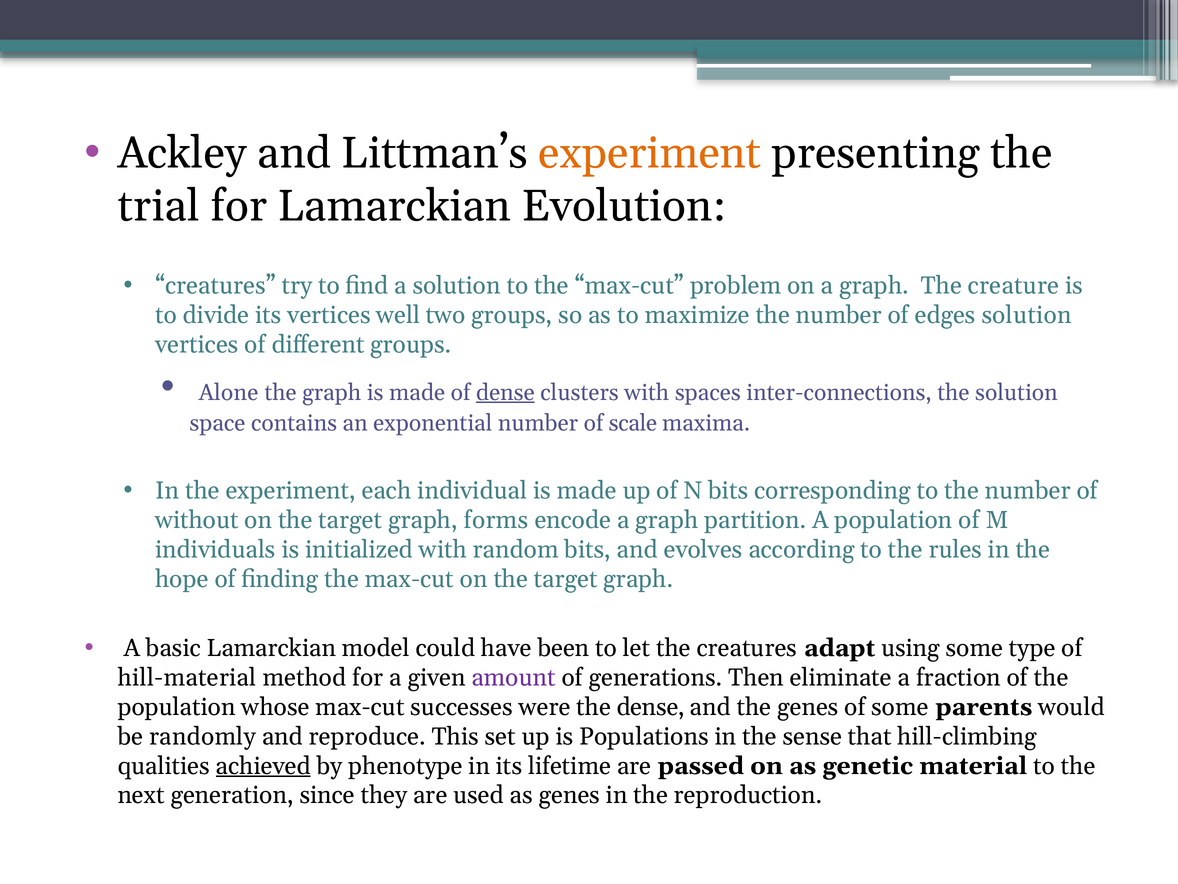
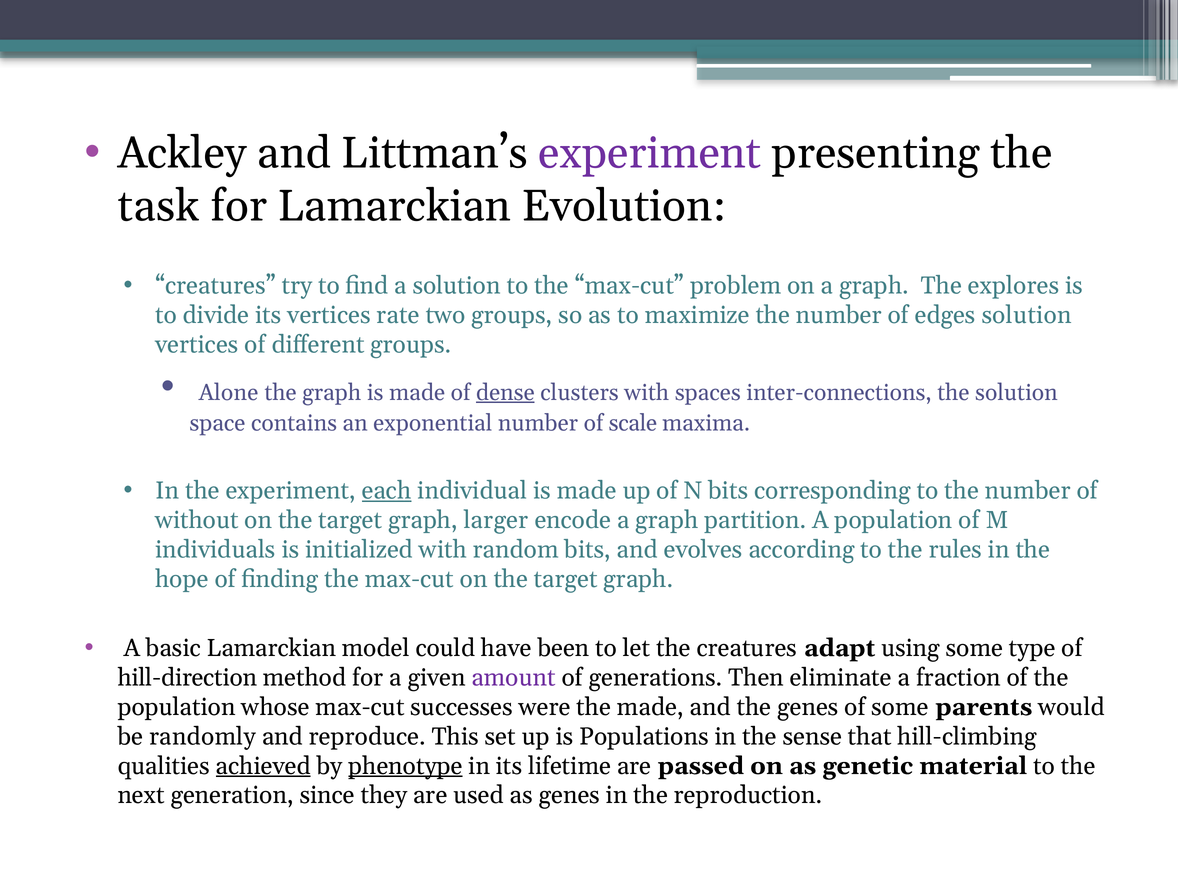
experiment colour: orange -> purple (650, 153)
trial: trial -> task (159, 206)
creature: creature -> explores (1014, 285)
well: well -> rate (398, 315)
each underline: none -> present (387, 491)
forms: forms -> larger (496, 520)
hill-material: hill-material -> hill-direction (187, 677)
the dense: dense -> made (650, 707)
phenotype underline: none -> present (405, 765)
